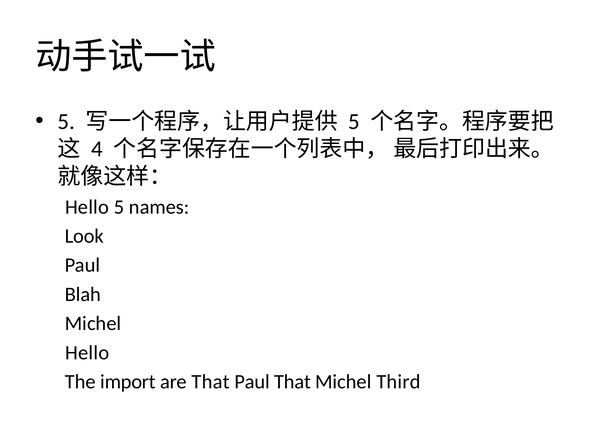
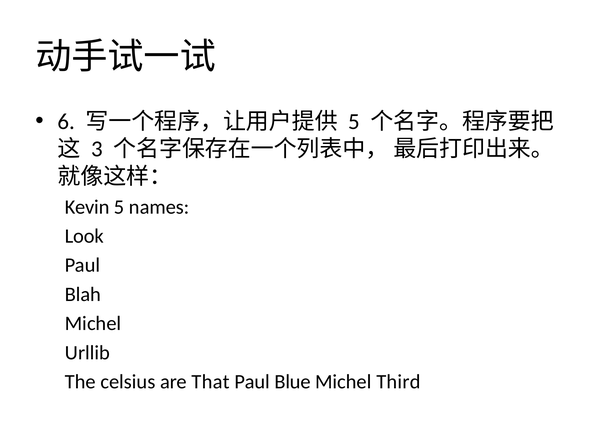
5: 5 -> 6 (66, 122)
4: 4 -> 3 (97, 149)
Hello: Hello -> Kevin (87, 207)
Hello: Hello -> Urllib (87, 353)
import: import -> celsius (128, 382)
Paul That: That -> Blue (293, 382)
